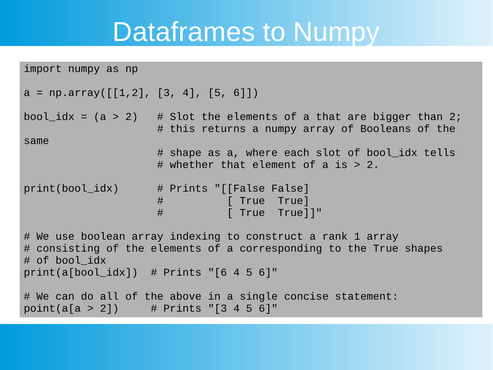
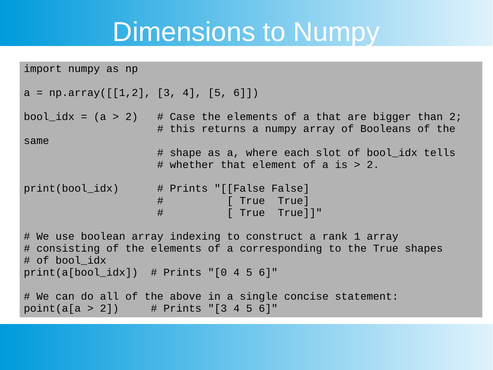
Dataframes: Dataframes -> Dimensions (184, 32)
Slot: Slot -> Case (182, 116)
Prints 6: 6 -> 0 (217, 272)
